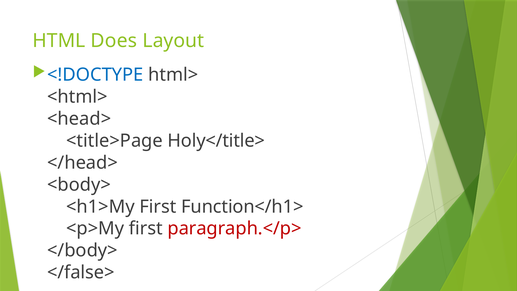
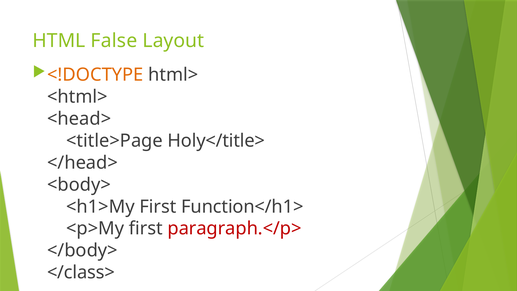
Does: Does -> False (114, 41)
<!DOCTYPE colour: blue -> orange (95, 75)
</false>: </false> -> </class> (81, 272)
